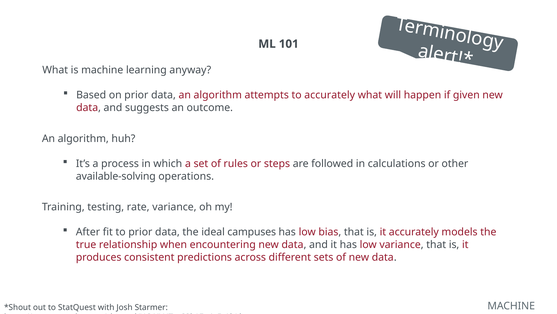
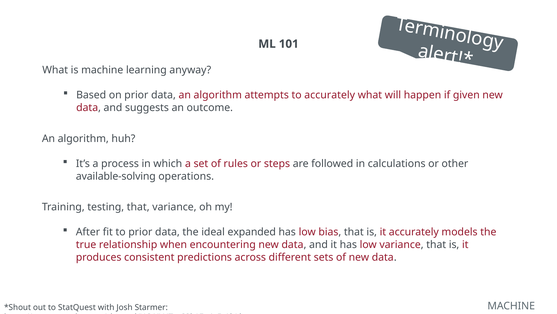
testing rate: rate -> that (138, 207)
campuses: campuses -> expanded (252, 232)
